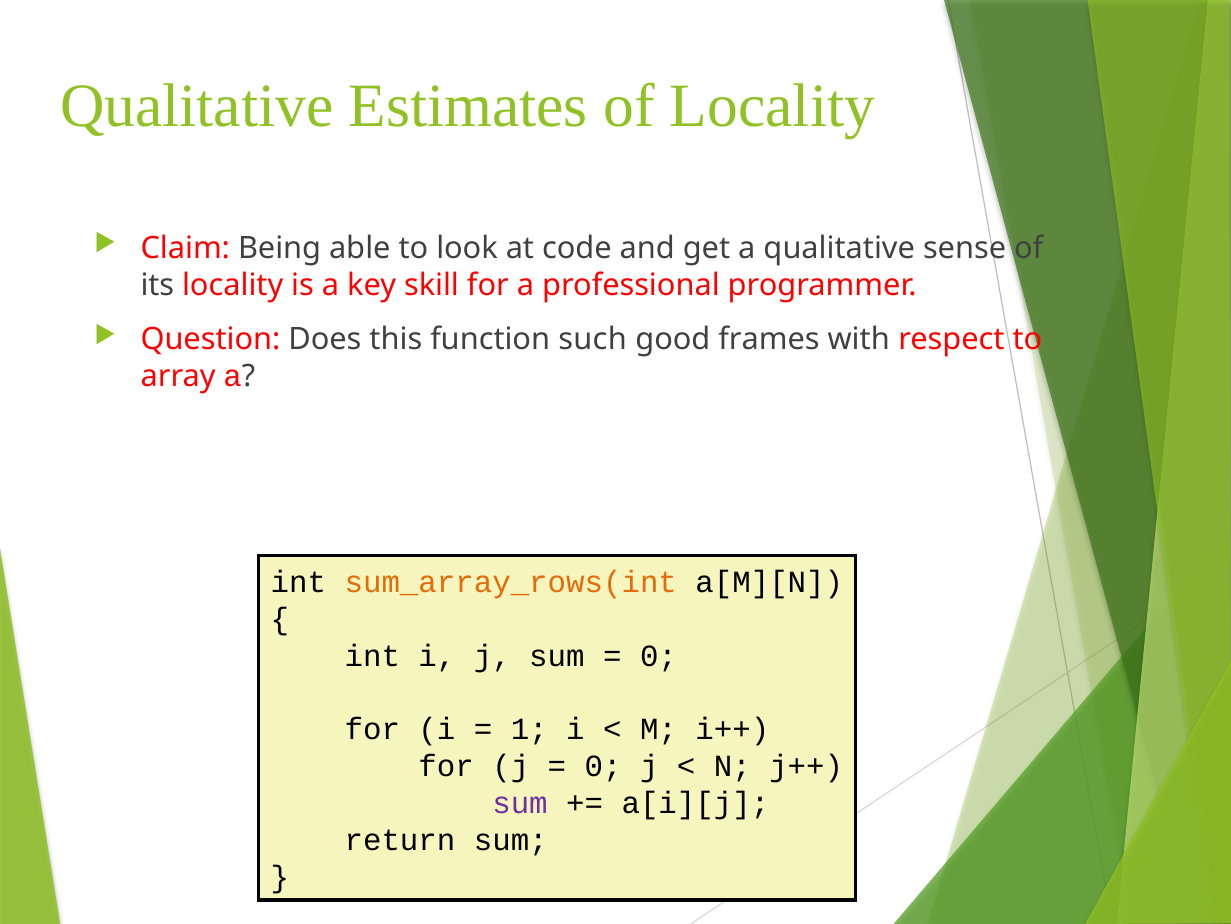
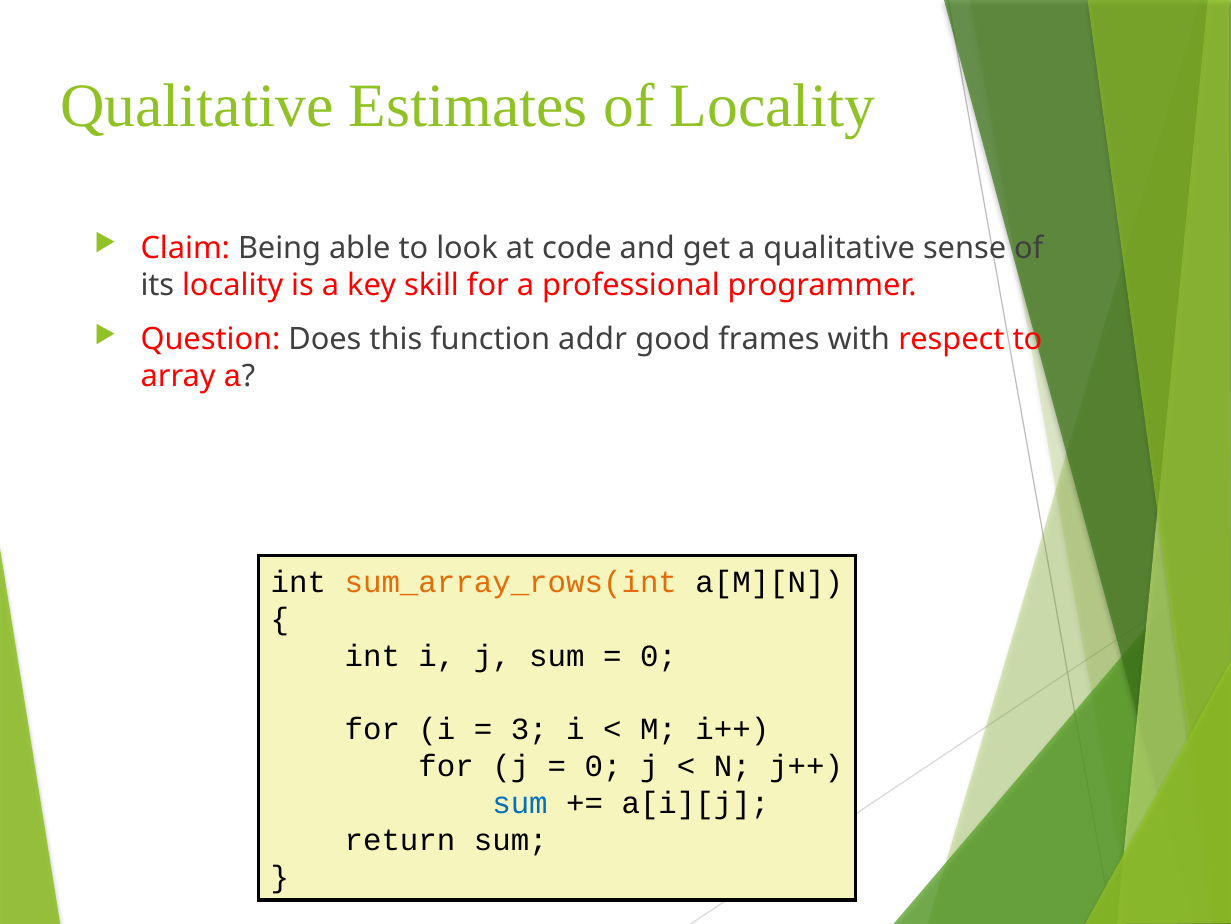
such: such -> addr (593, 339)
1: 1 -> 3 (529, 729)
sum colour: purple -> blue (520, 803)
